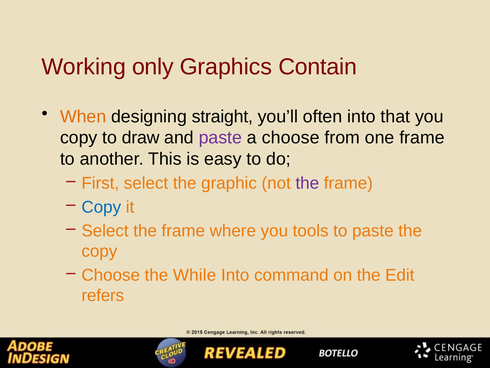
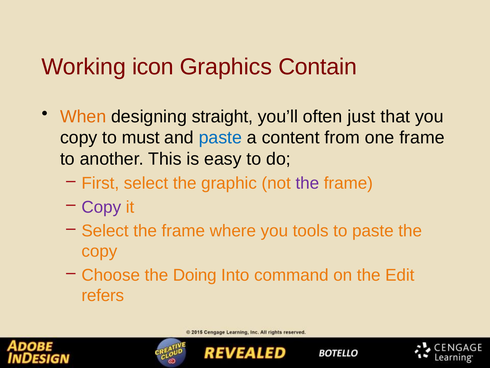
only: only -> icon (153, 67)
often into: into -> just (361, 116)
draw: draw -> must (141, 138)
paste colour: purple -> blue (220, 138)
a choose: choose -> content (291, 138)
Copy colour: blue -> purple (101, 207)
While: While -> Doing (195, 275)
